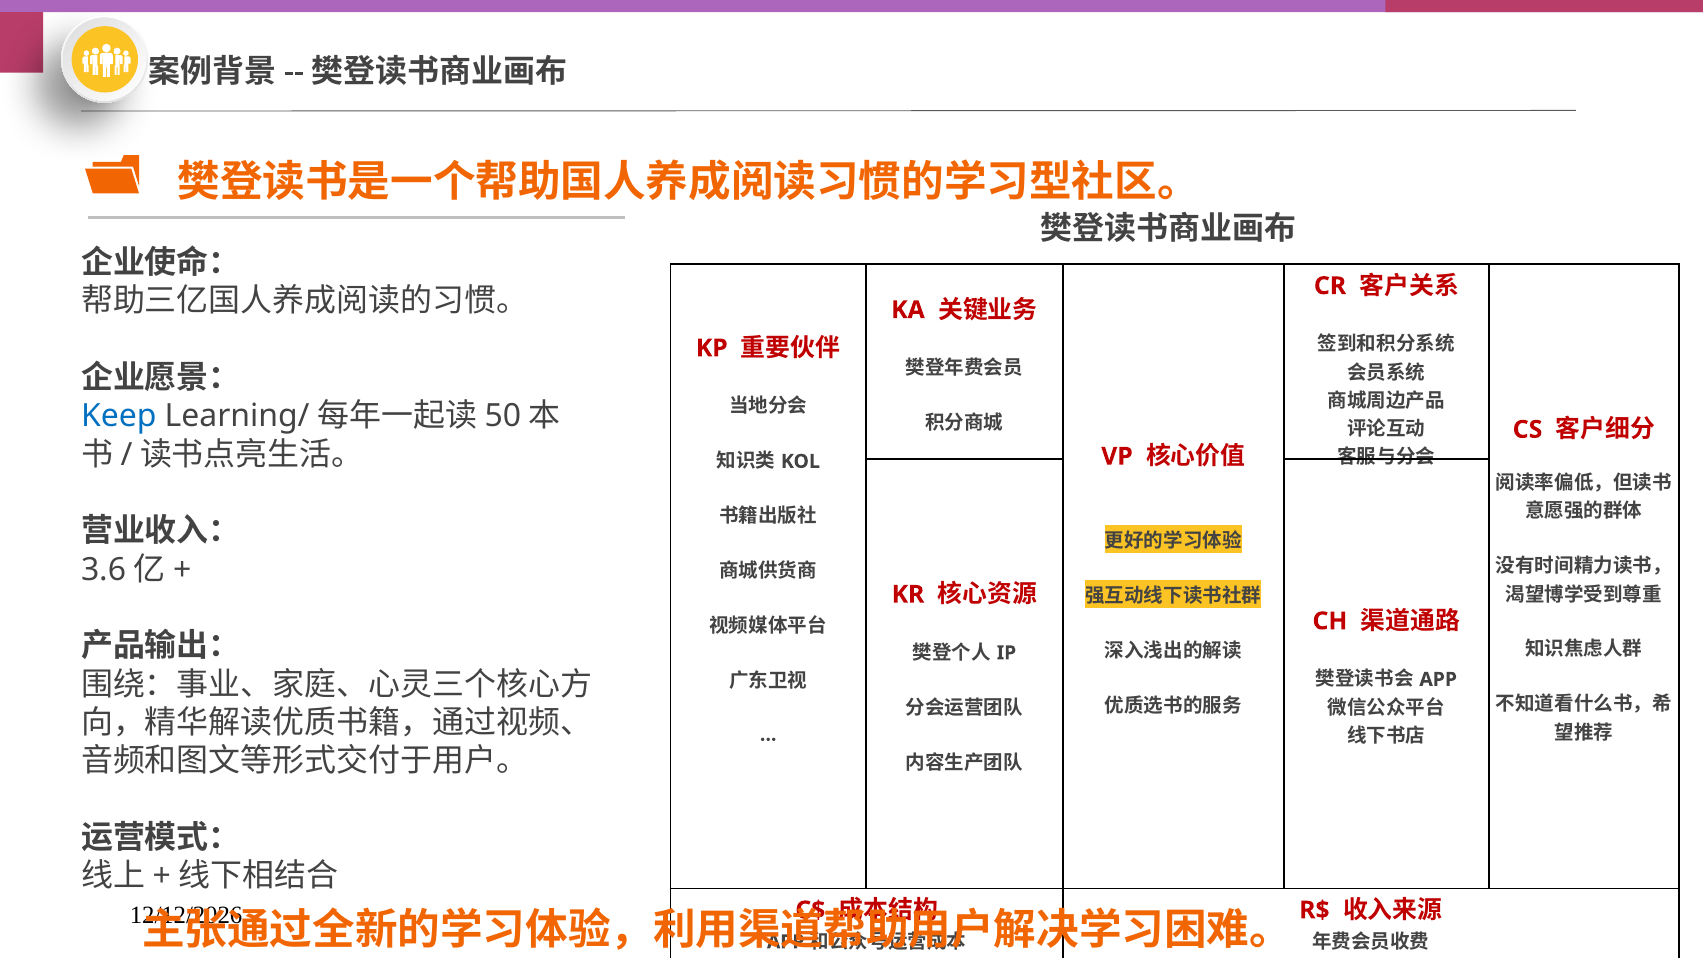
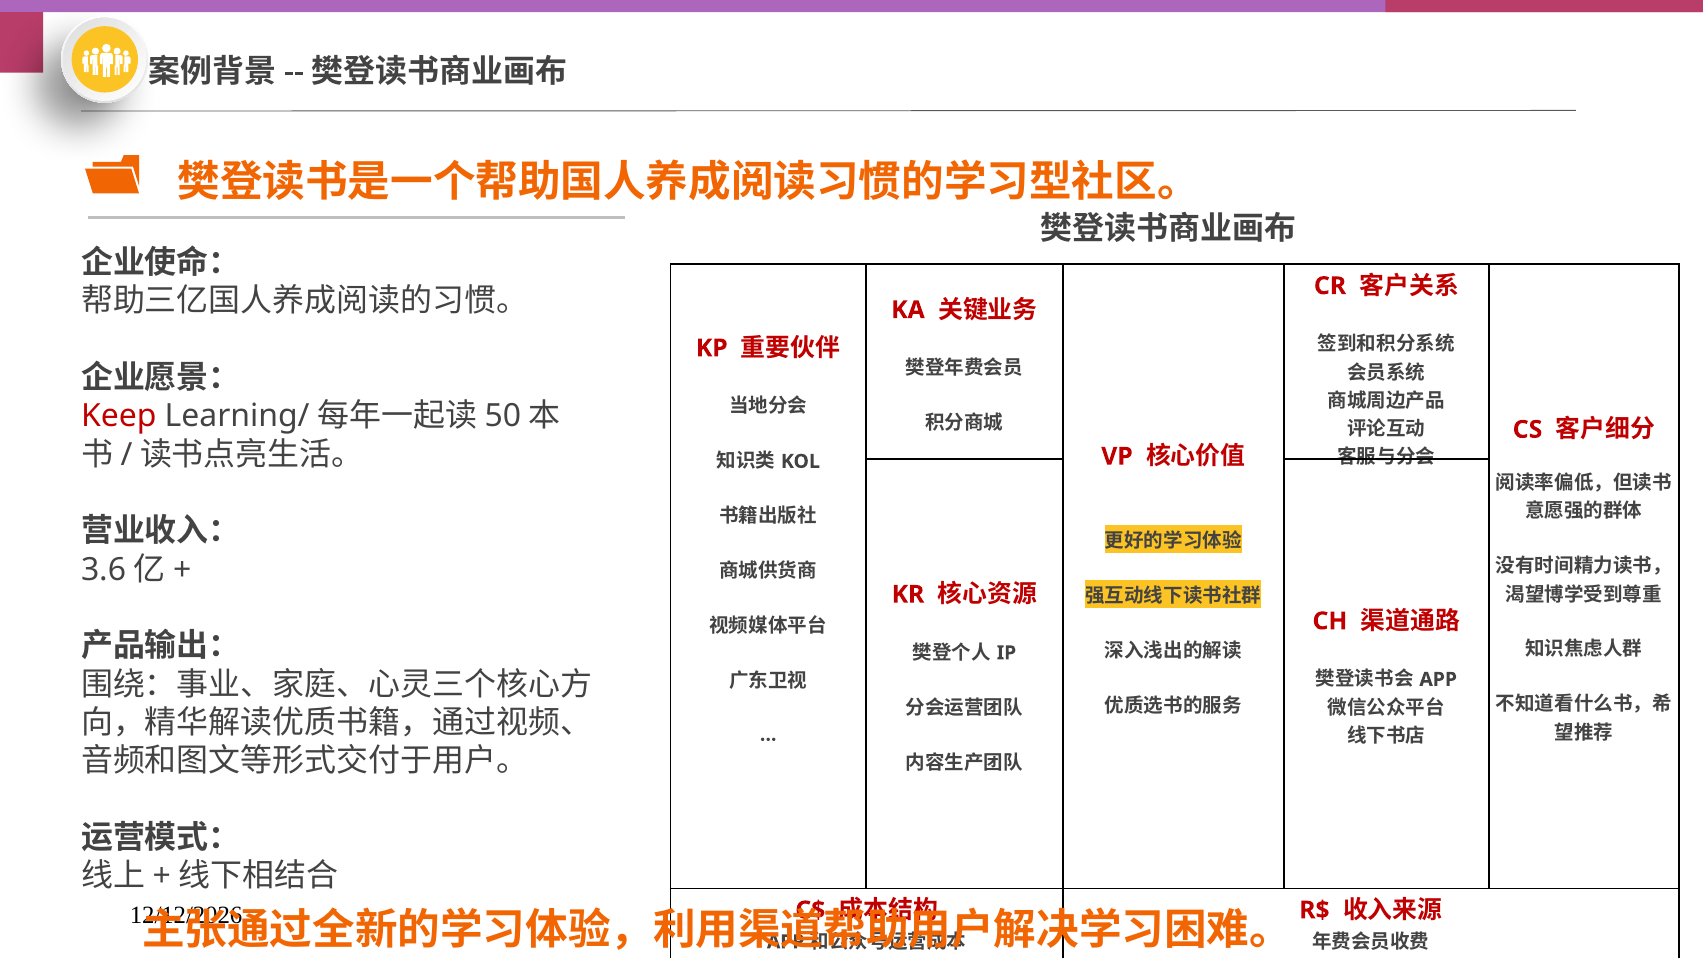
Keep colour: blue -> red (119, 416)
